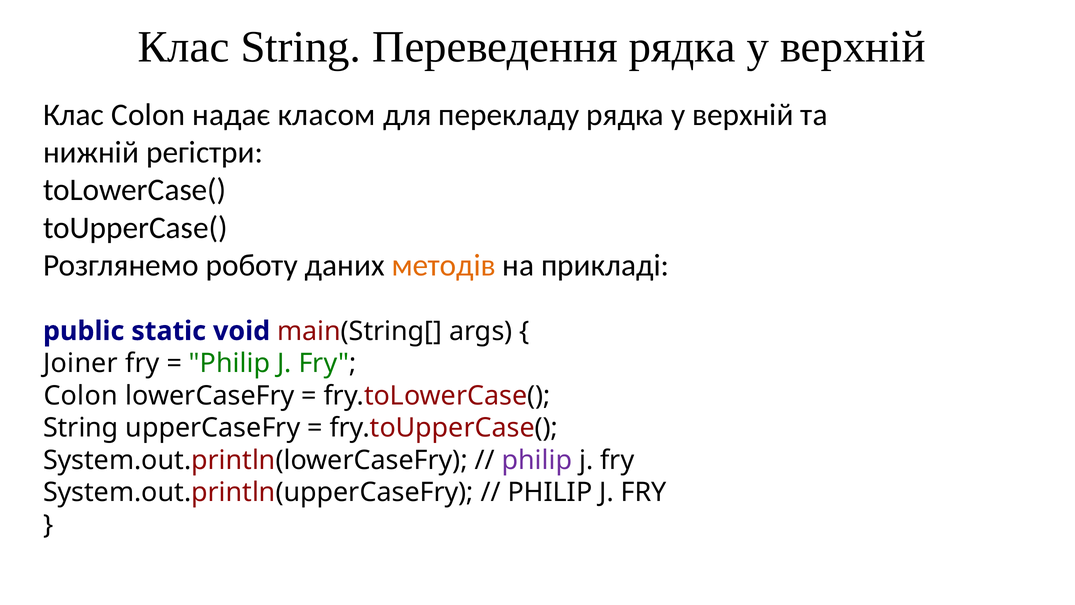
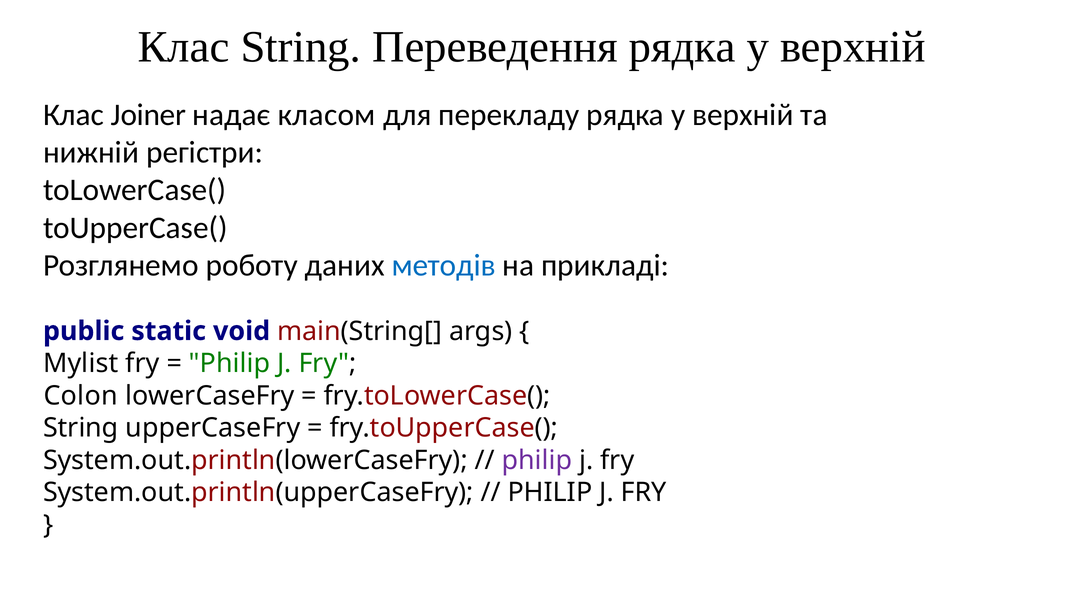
Клас Colon: Colon -> Joiner (148, 115)
методів colour: orange -> blue (444, 265)
Joiner: Joiner -> Mylist (81, 363)
